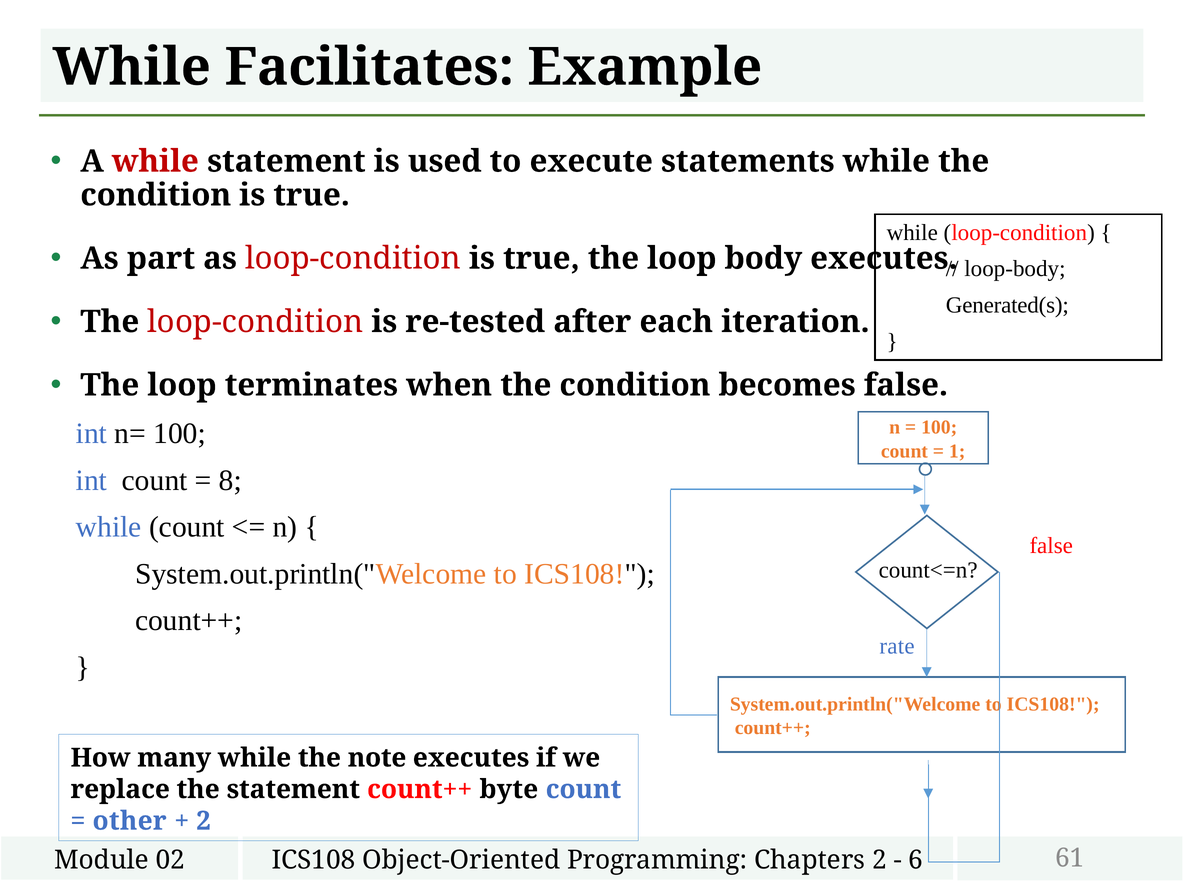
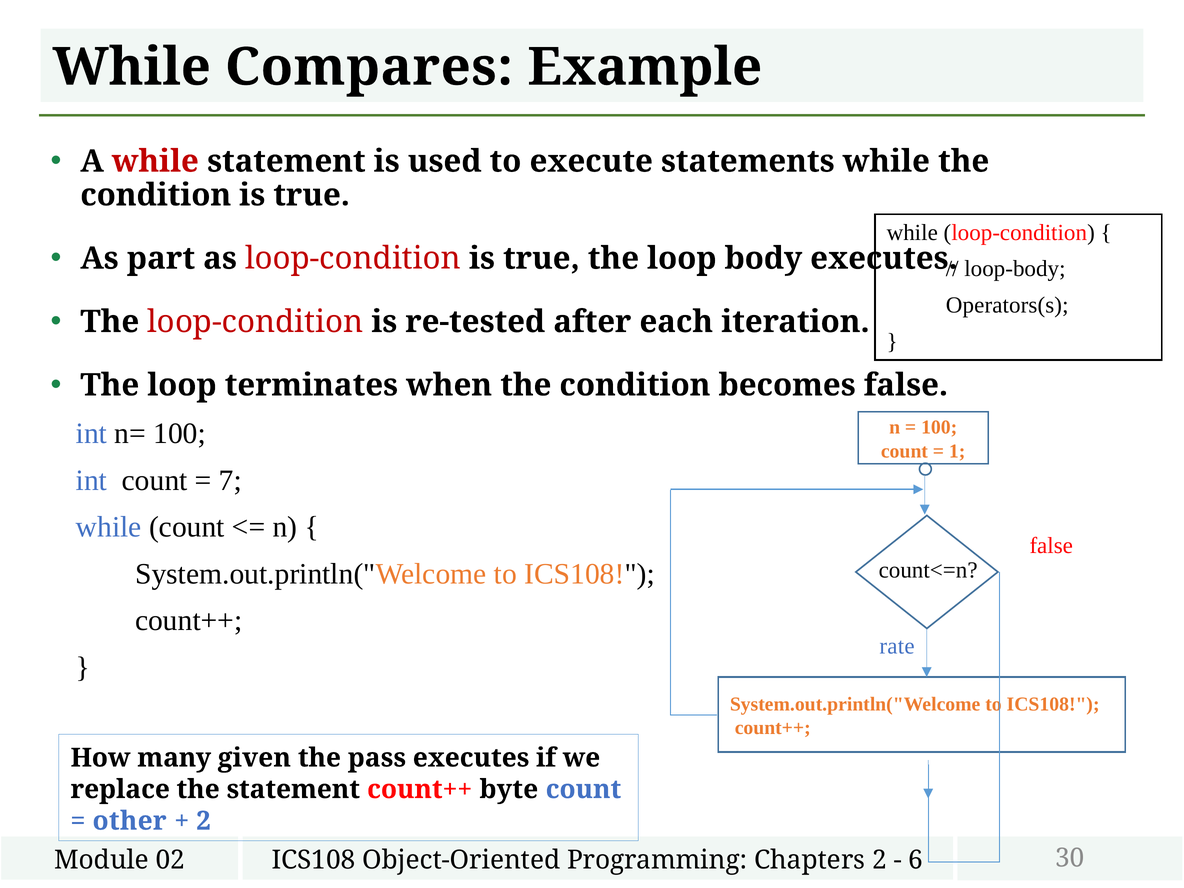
Facilitates: Facilitates -> Compares (369, 67)
Generated(s: Generated(s -> Operators(s (1007, 305)
8: 8 -> 7 (230, 480)
many while: while -> given (254, 758)
note: note -> pass (377, 758)
61: 61 -> 30 (1070, 858)
